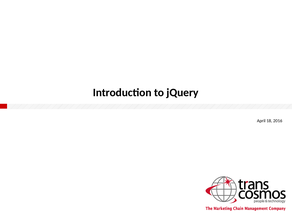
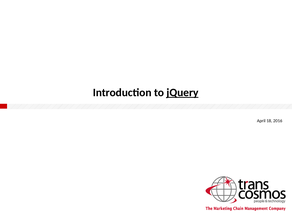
jQuery underline: none -> present (183, 92)
